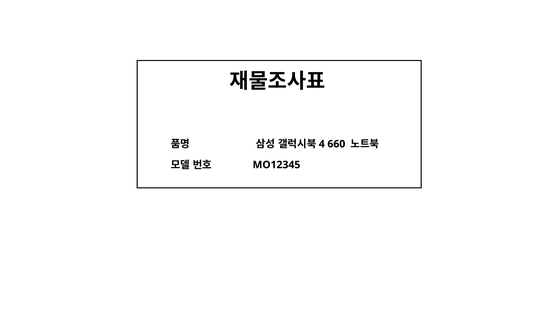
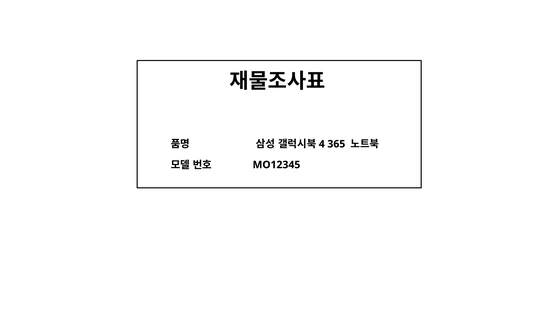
660: 660 -> 365 (336, 144)
